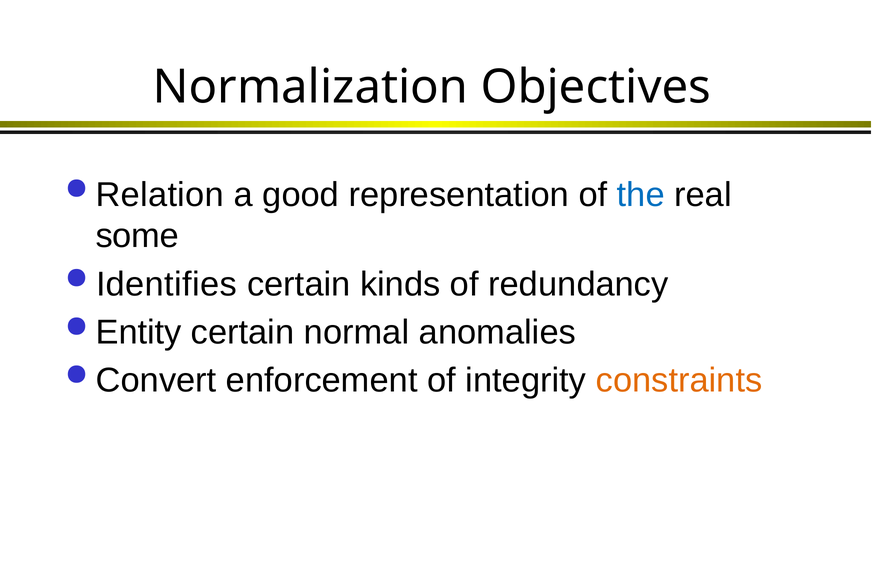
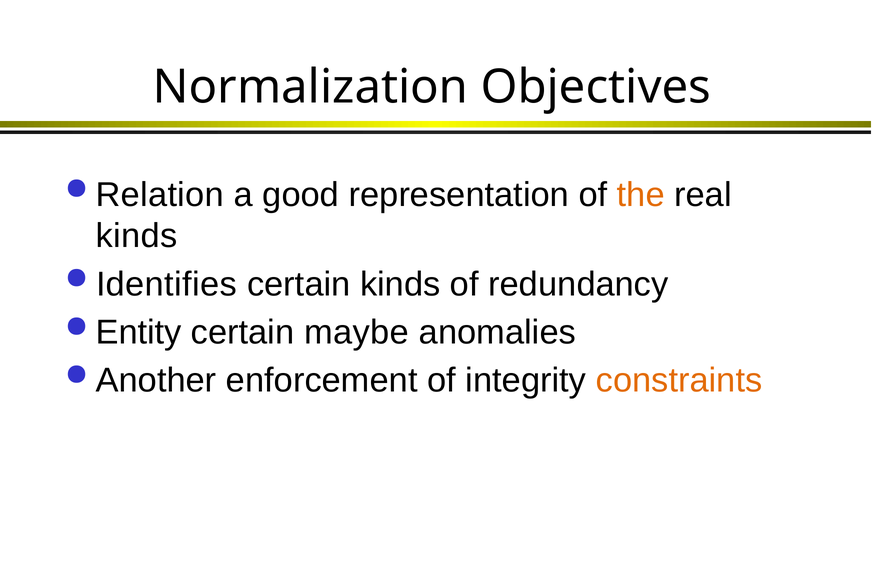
the colour: blue -> orange (641, 195)
some: some -> kinds (137, 236)
normal: normal -> maybe (356, 333)
Convert: Convert -> Another (156, 381)
